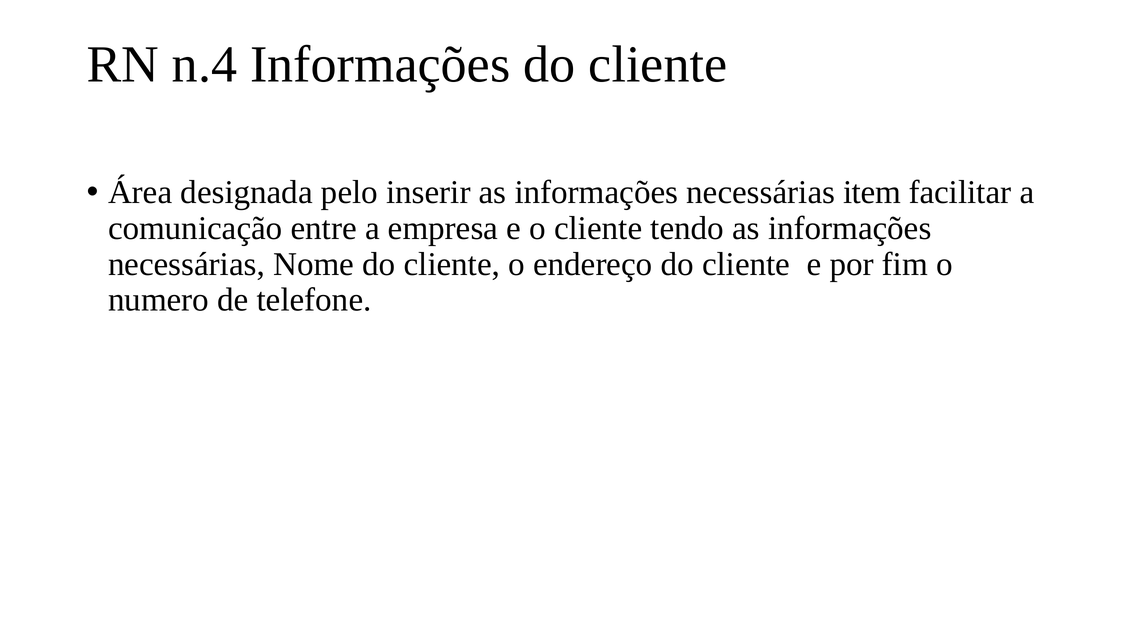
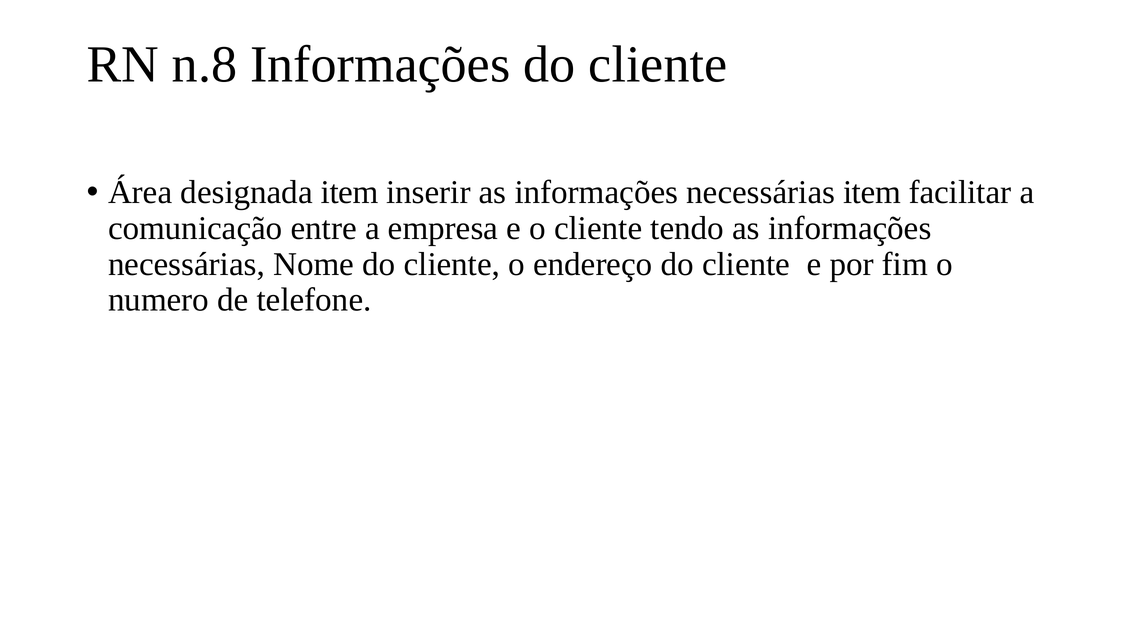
n.4: n.4 -> n.8 (205, 64)
designada pelo: pelo -> item (350, 192)
